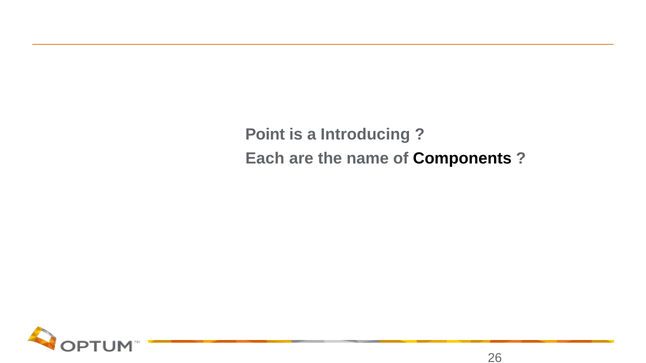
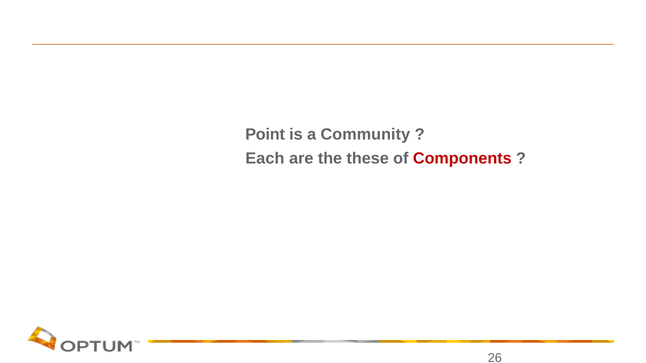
Introducing: Introducing -> Community (365, 135)
name: name -> these (368, 159)
Components colour: black -> red (462, 159)
